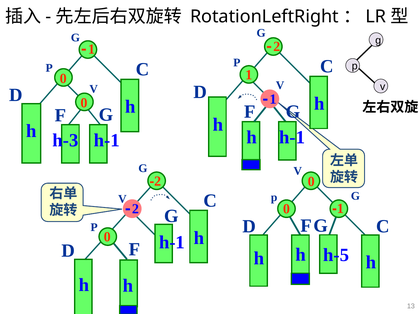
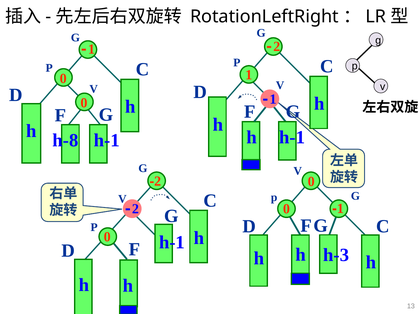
h-3: h-3 -> h-8 (66, 141)
h-5: h-5 -> h-3 (336, 255)
